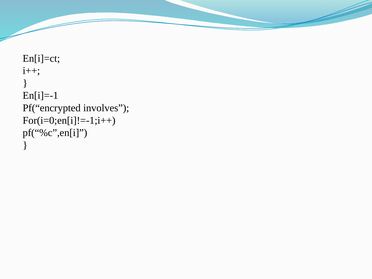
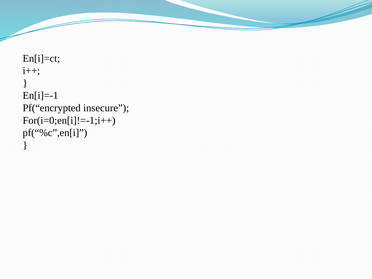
involves: involves -> insecure (106, 108)
